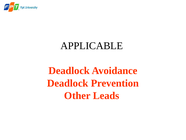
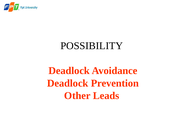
APPLICABLE: APPLICABLE -> POSSIBILITY (92, 46)
